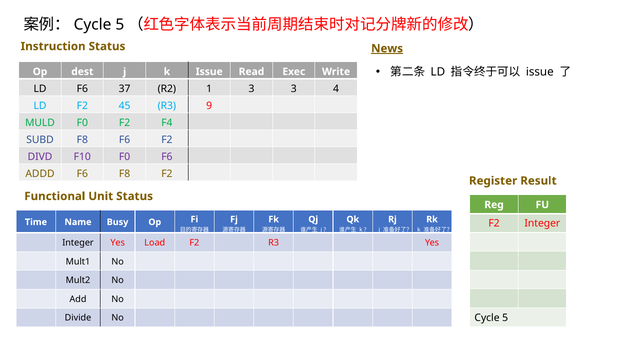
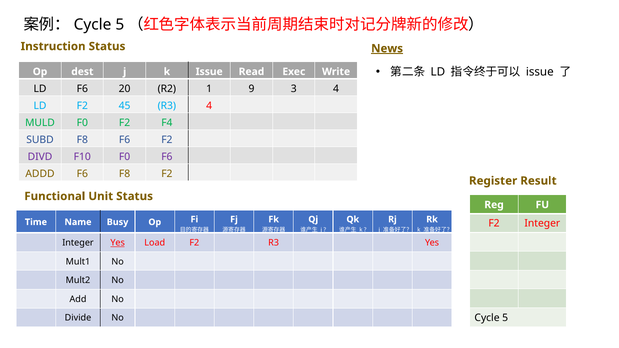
37: 37 -> 20 (125, 89)
1 3: 3 -> 9 (251, 89)
R3 9: 9 -> 4 (209, 106)
Yes underline: none -> present (118, 243)
